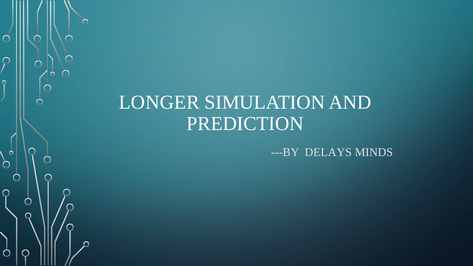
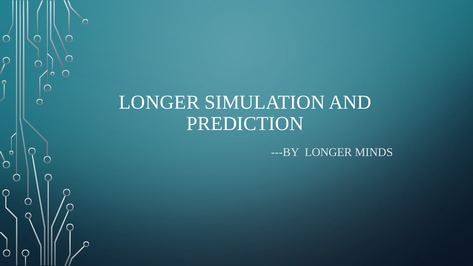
---BY DELAYS: DELAYS -> LONGER (328, 152)
